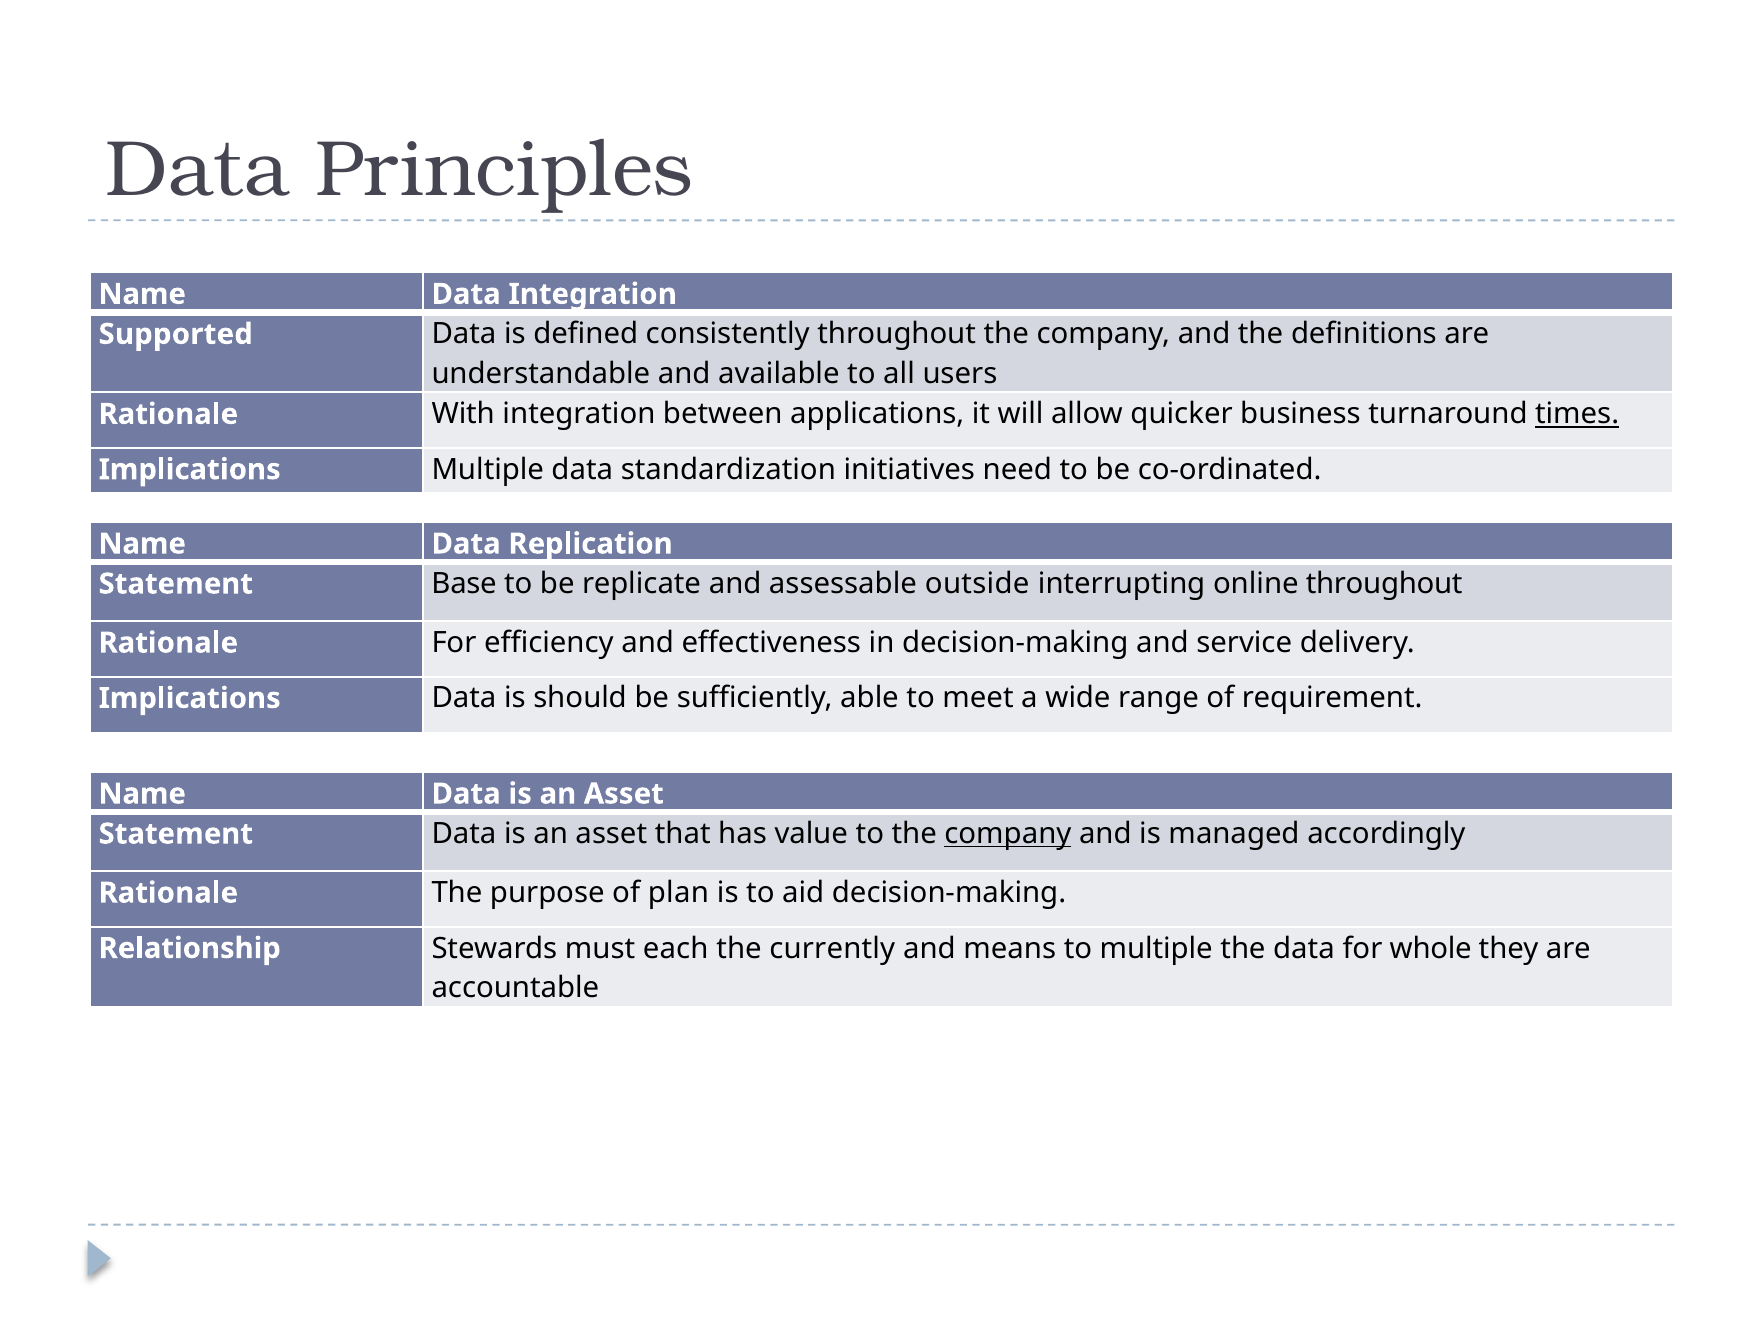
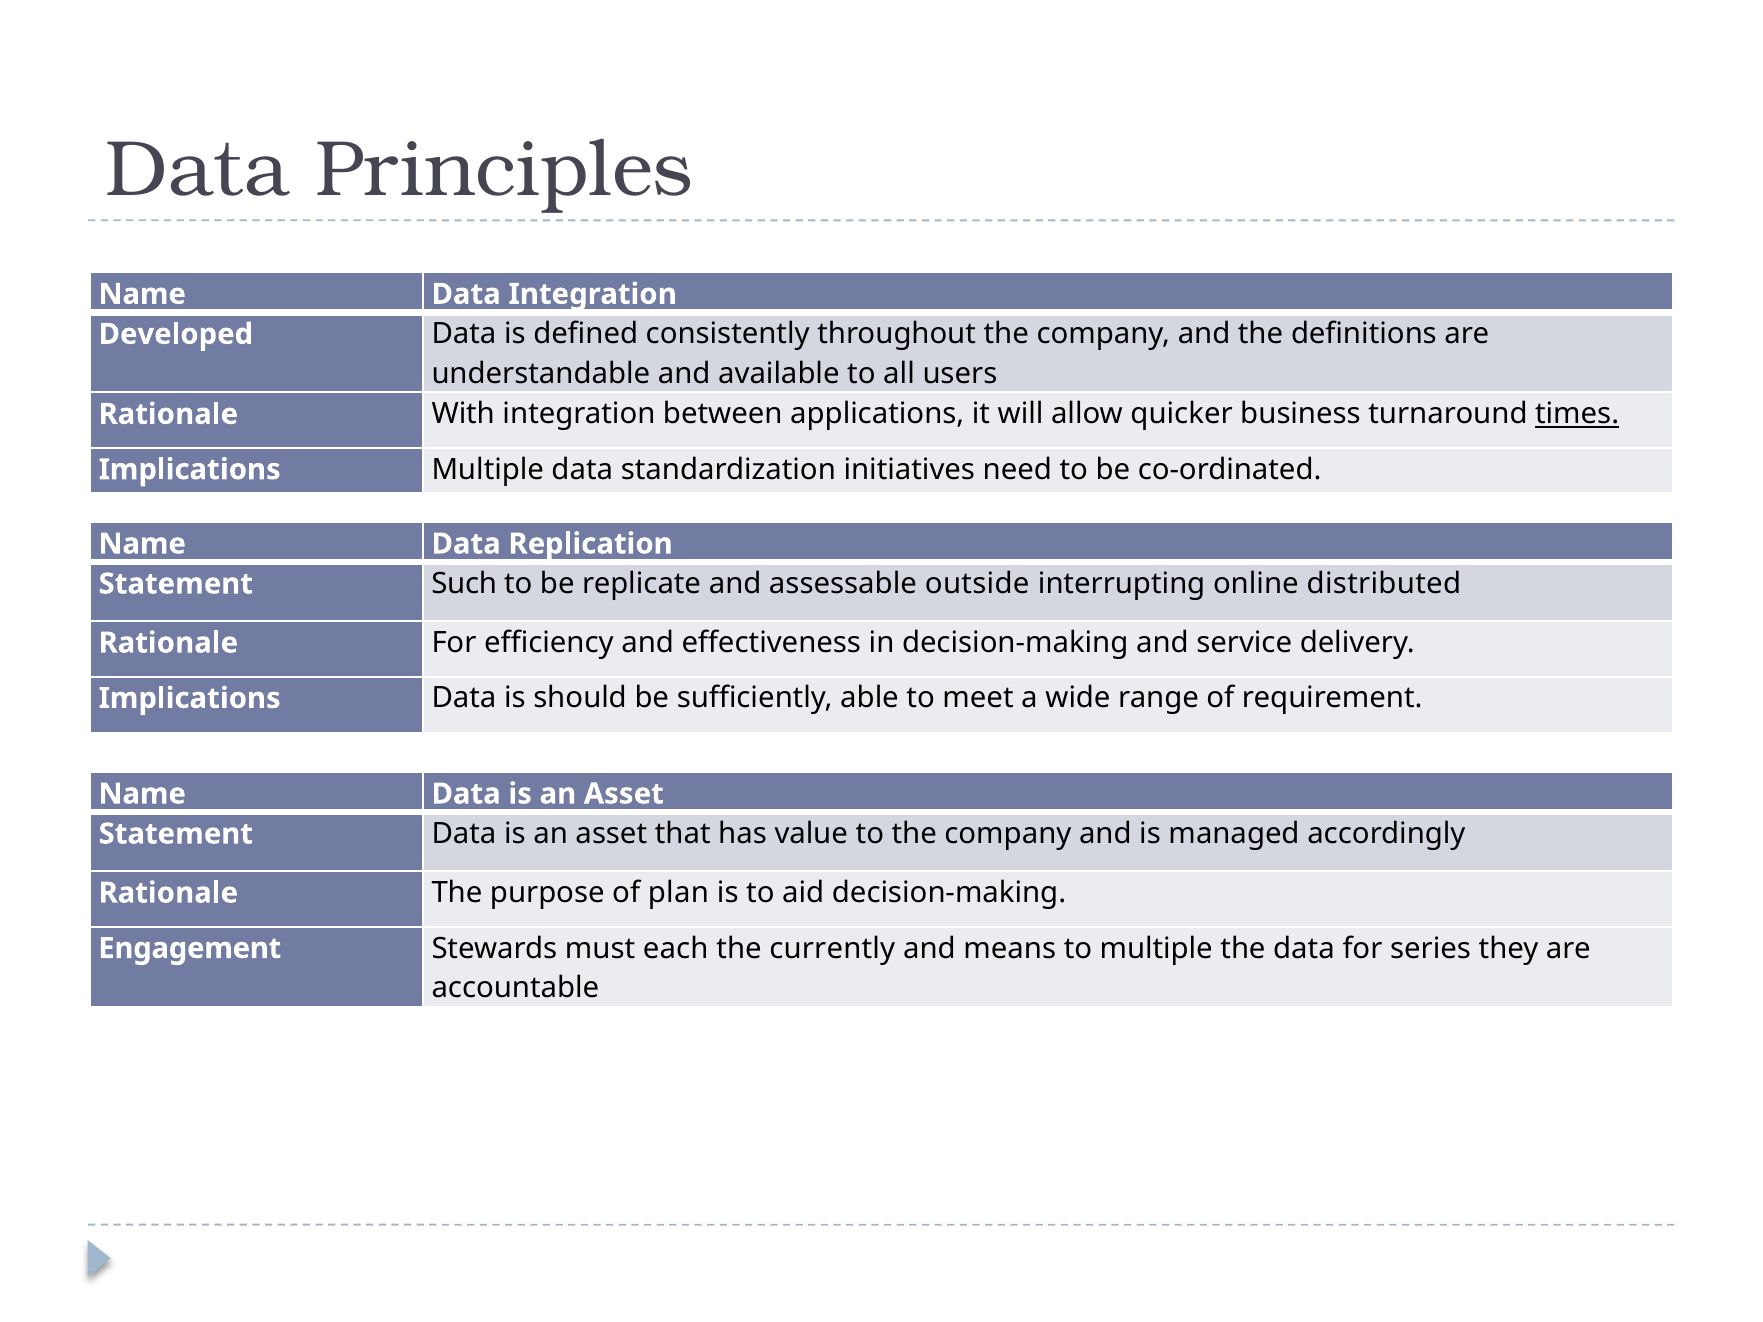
Supported: Supported -> Developed (176, 334)
Base: Base -> Such (464, 584)
online throughout: throughout -> distributed (1384, 584)
company underline: present -> none (1008, 834)
Relationship: Relationship -> Engagement (190, 949)
whole: whole -> series (1431, 949)
